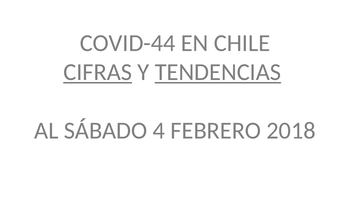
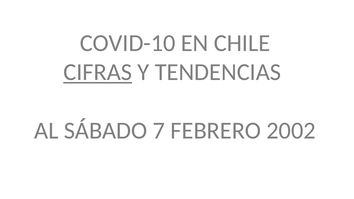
COVID-44: COVID-44 -> COVID-10 (128, 43)
TENDENCIAS underline: present -> none (218, 72)
4: 4 -> 7 (159, 131)
2018: 2018 -> 2002 (291, 131)
